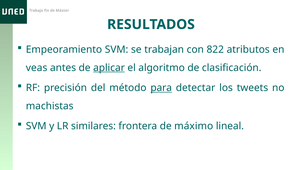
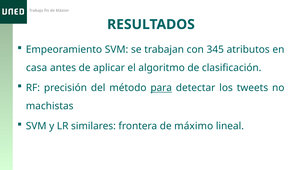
822: 822 -> 345 (215, 50)
veas: veas -> casa (37, 68)
aplicar underline: present -> none (109, 68)
